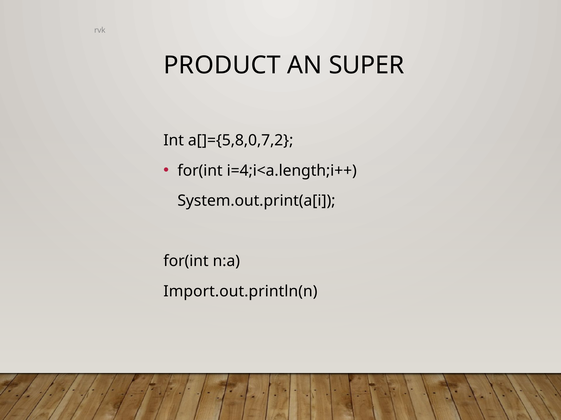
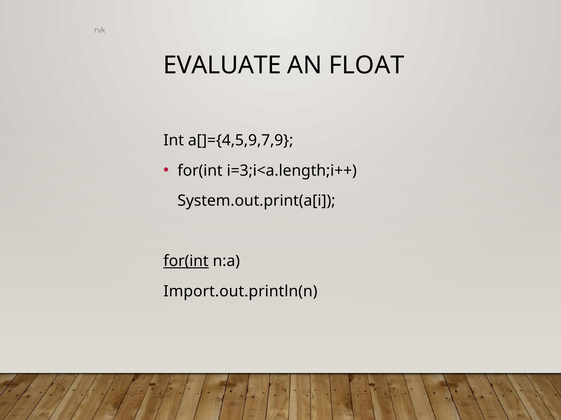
PRODUCT: PRODUCT -> EVALUATE (222, 66)
SUPER: SUPER -> FLOAT (366, 66)
a[]={5,8,0,7,2: a[]={5,8,0,7,2 -> a[]={4,5,9,7,9 (241, 141)
i=4;i<a.length;i++: i=4;i<a.length;i++ -> i=3;i<a.length;i++ (292, 171)
for(int underline: none -> present (186, 262)
